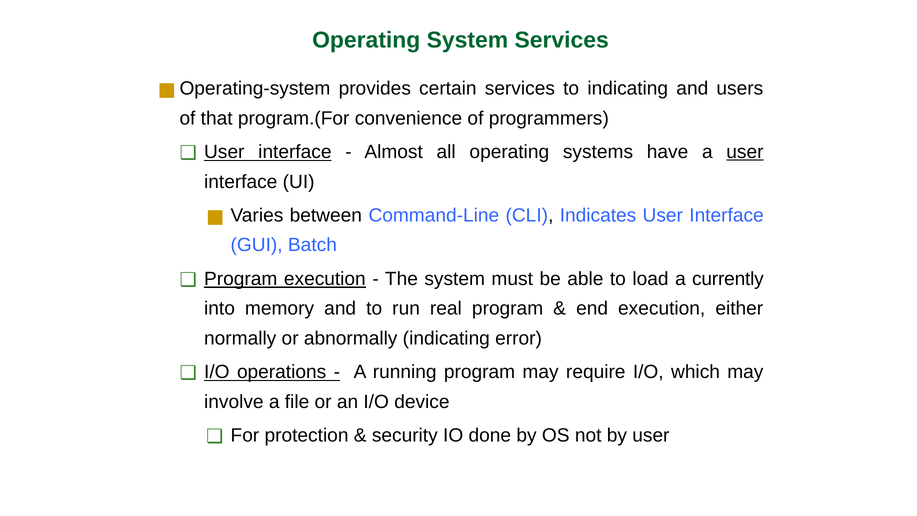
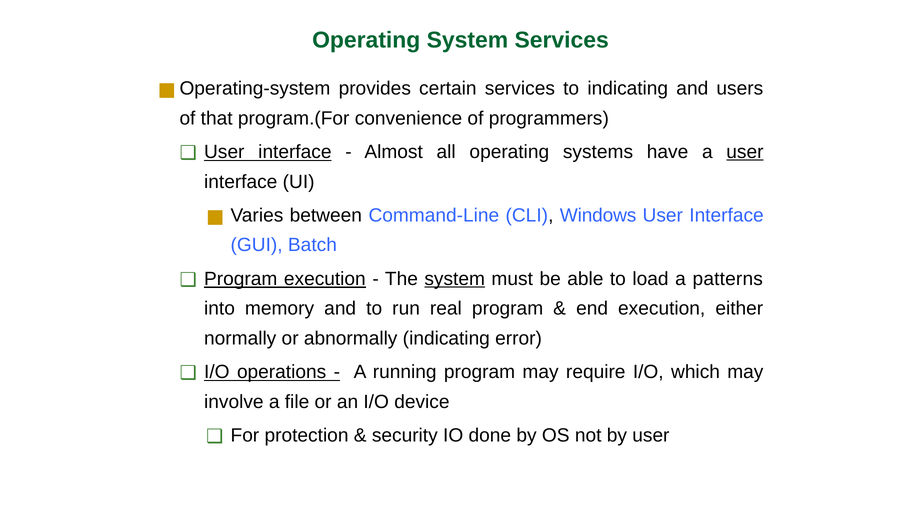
Indicates: Indicates -> Windows (598, 215)
system underline: none -> present (455, 279)
currently: currently -> patterns (728, 279)
